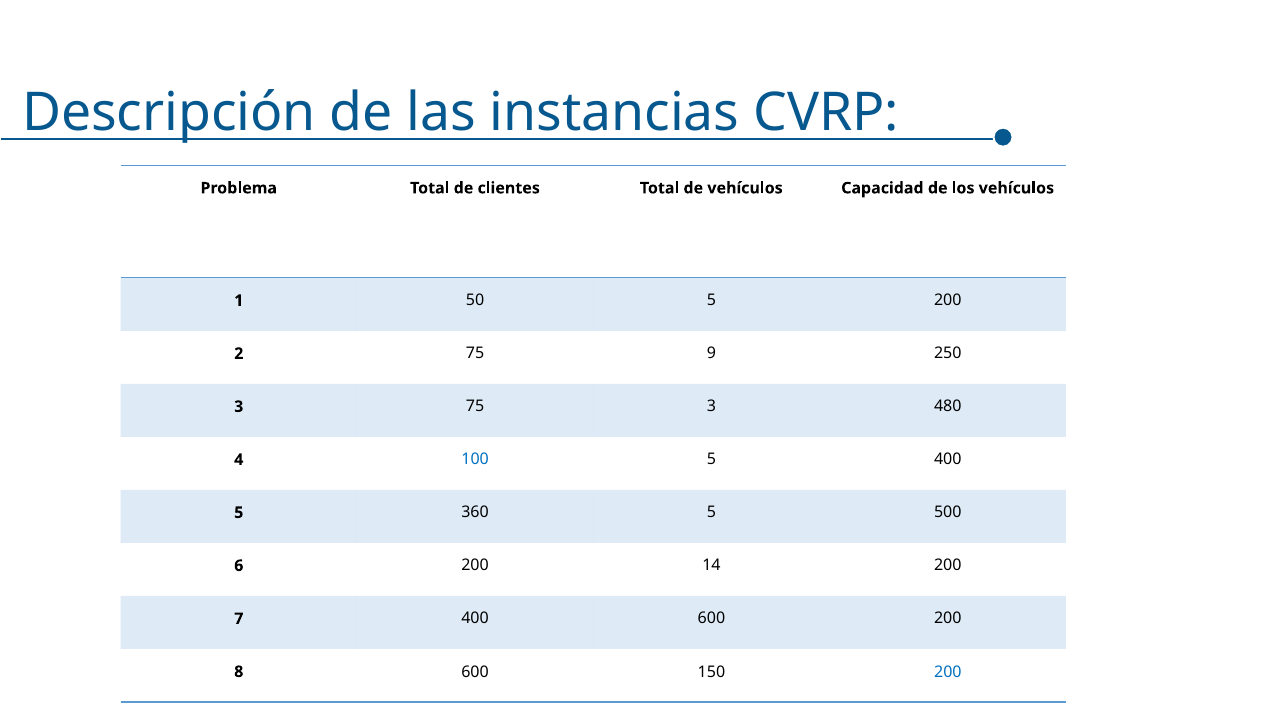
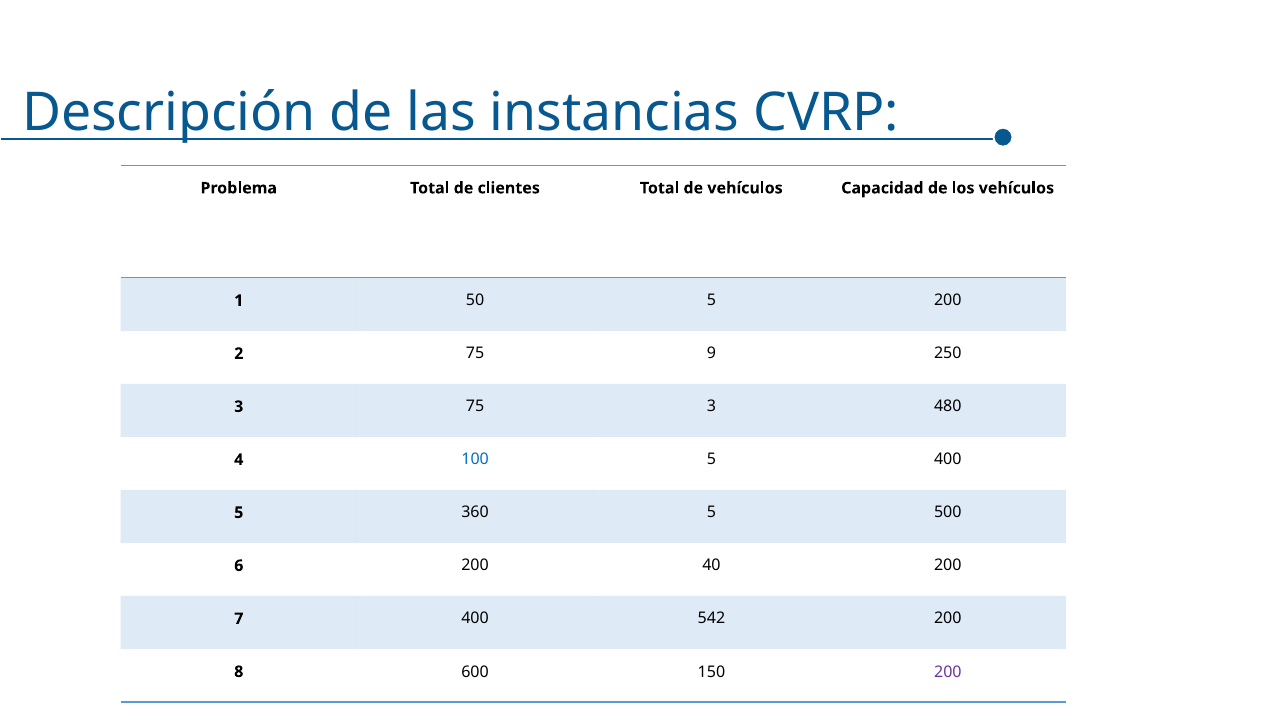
14: 14 -> 40 (711, 566)
400 600: 600 -> 542 (711, 619)
200 colour: blue -> purple (948, 672)
